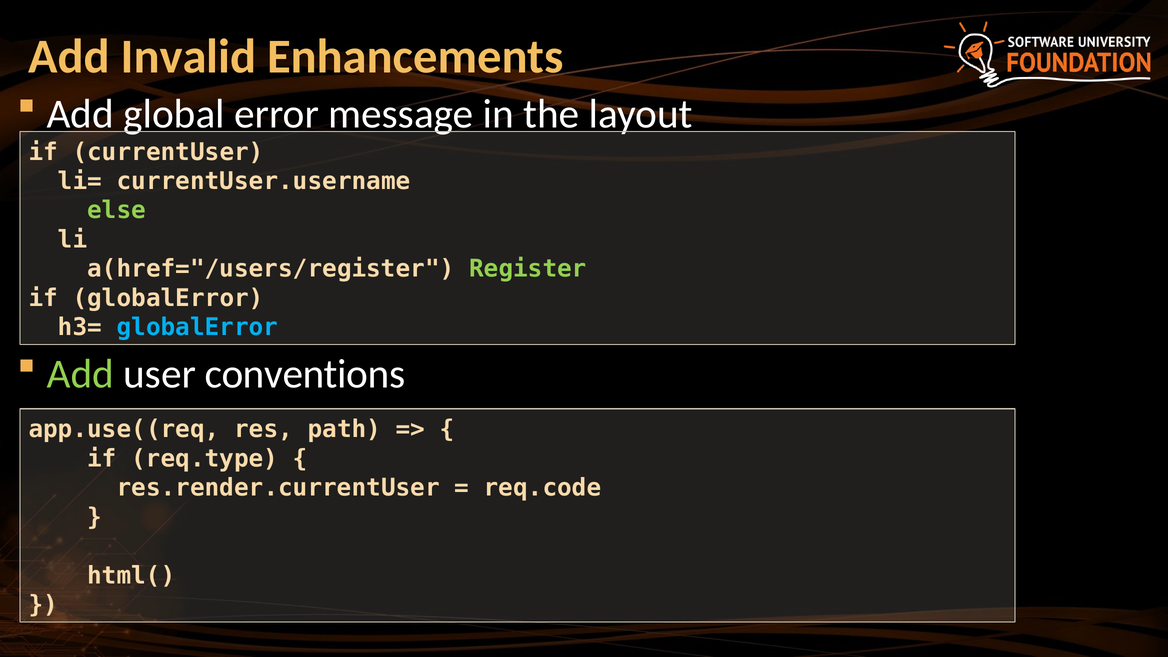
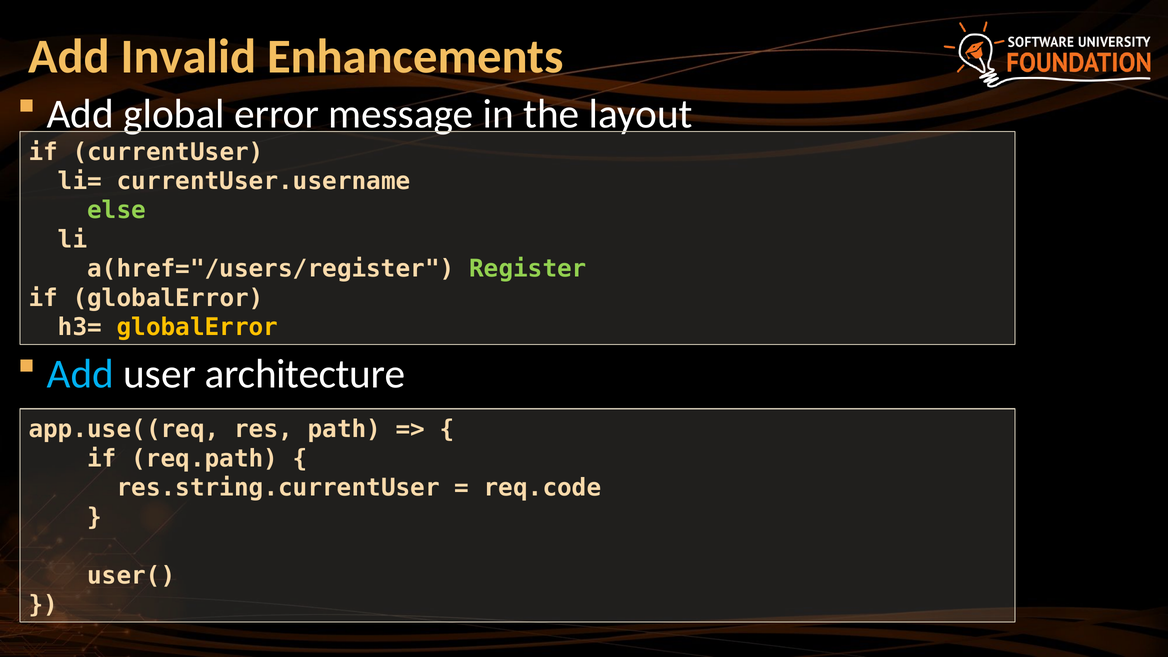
globalError colour: light blue -> yellow (197, 327)
Add colour: light green -> light blue (80, 374)
conventions: conventions -> architecture (305, 374)
req.type: req.type -> req.path (205, 459)
res.render.currentUser: res.render.currentUser -> res.string.currentUser (278, 488)
html(: html( -> user( (131, 576)
